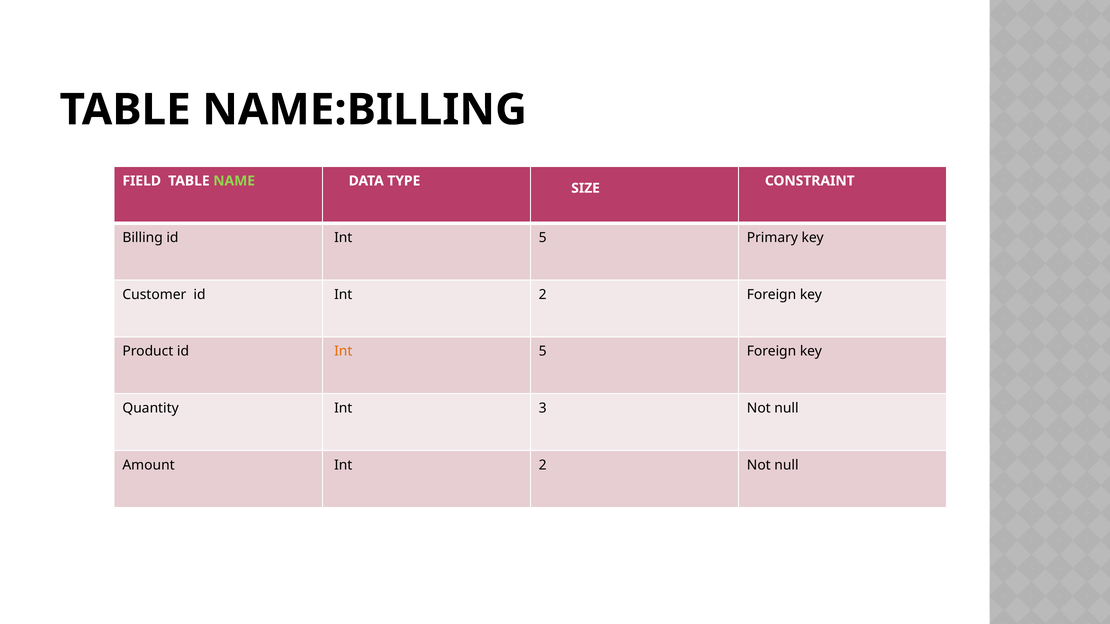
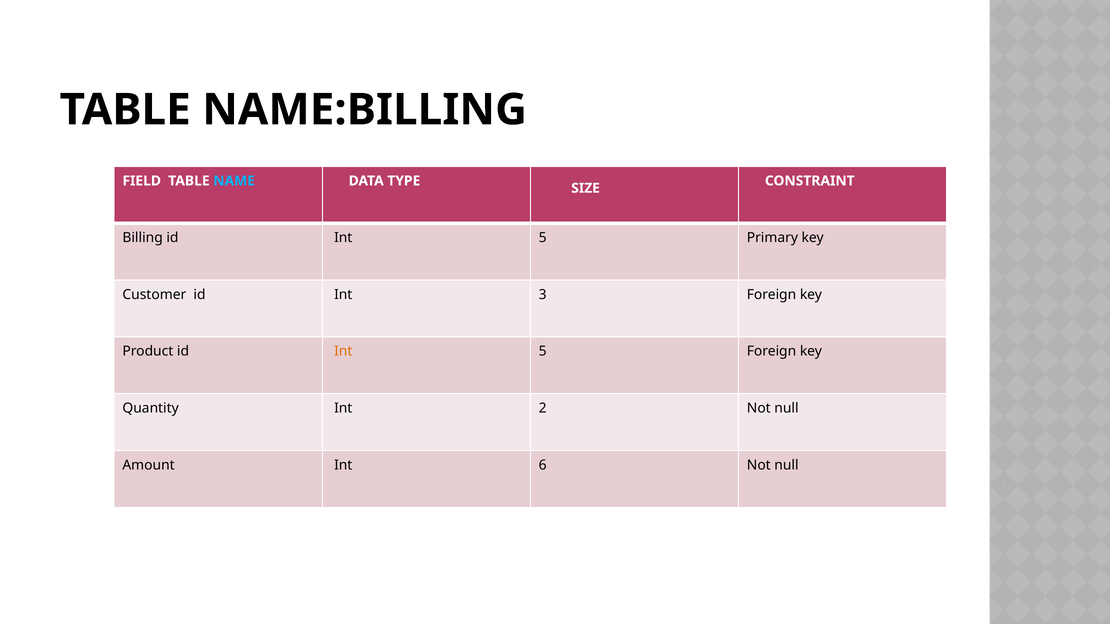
NAME colour: light green -> light blue (234, 181)
id Int 2: 2 -> 3 (543, 295)
3: 3 -> 2 (543, 408)
Amount Int 2: 2 -> 6 (543, 465)
